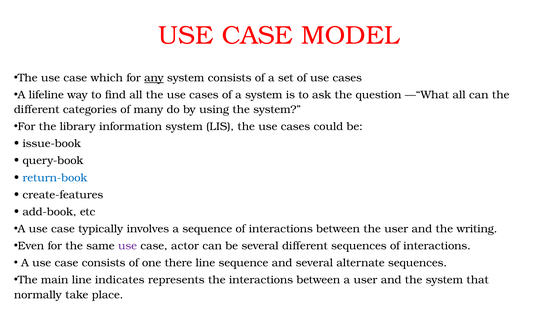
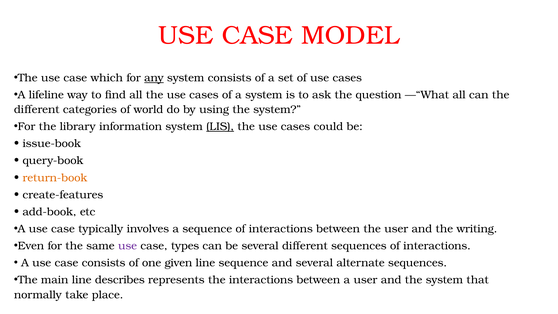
many: many -> world (148, 109)
LIS underline: none -> present (220, 127)
return-book colour: blue -> orange (55, 178)
actor: actor -> types (185, 246)
there: there -> given (178, 263)
indicates: indicates -> describes (120, 280)
